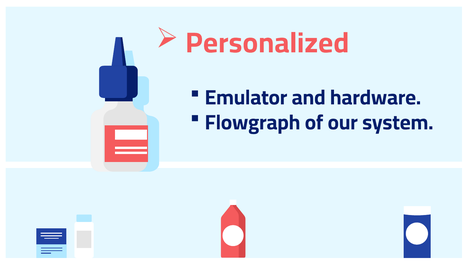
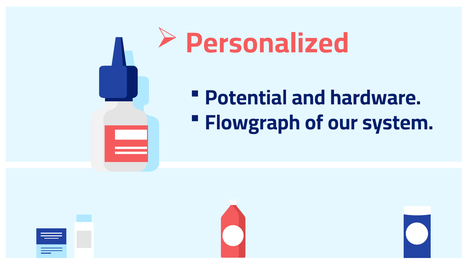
Emulator: Emulator -> Potential (246, 98)
